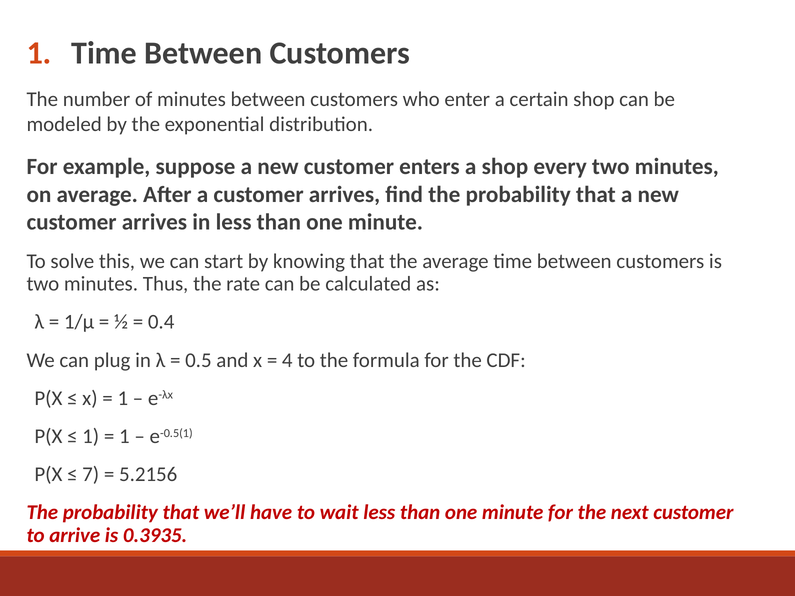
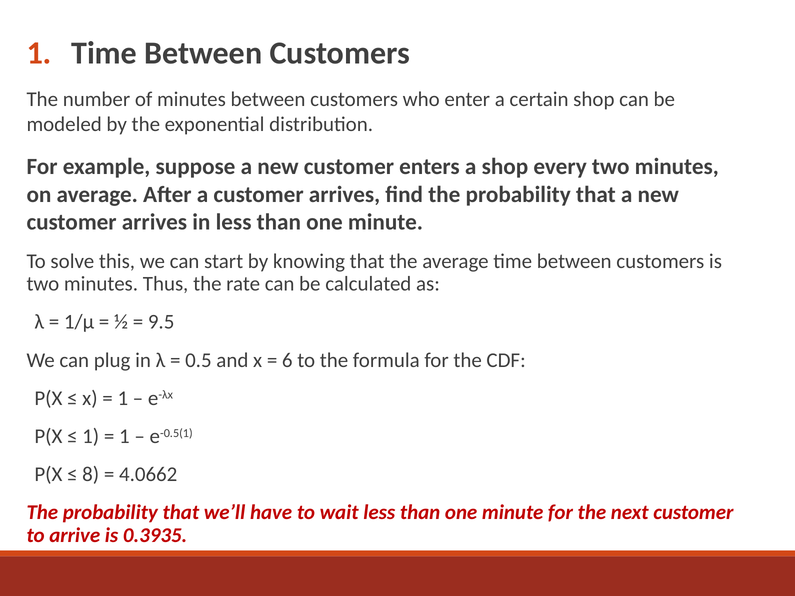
0.4: 0.4 -> 9.5 (161, 322)
4: 4 -> 6 (287, 360)
7: 7 -> 8 (91, 475)
5.2156: 5.2156 -> 4.0662 (148, 475)
